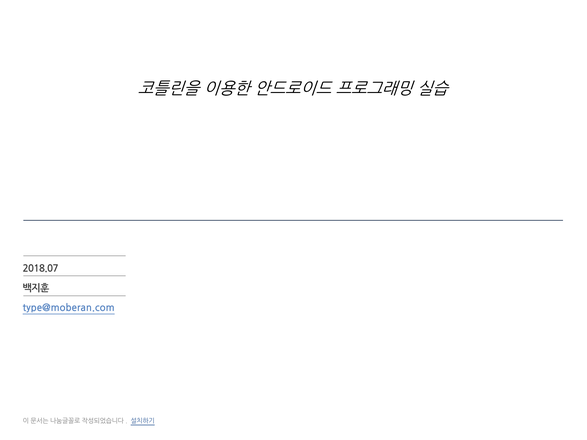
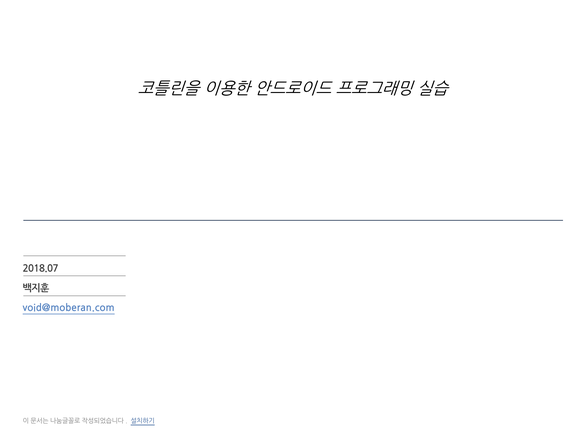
type@moberan.com: type@moberan.com -> void@moberan.com (69, 308)
